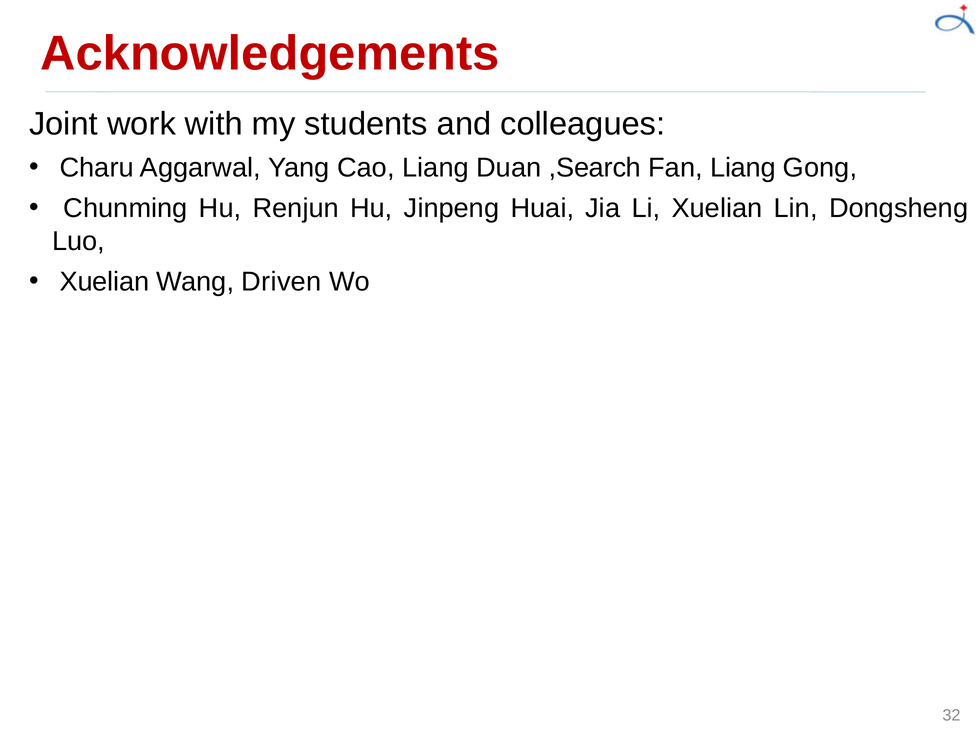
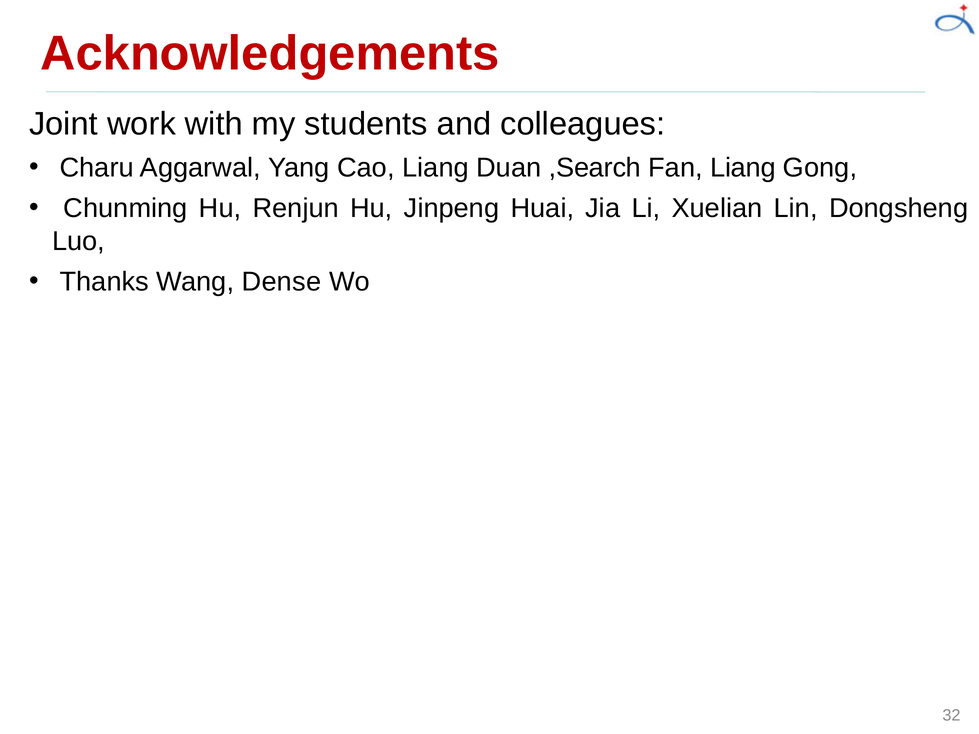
Xuelian: Xuelian -> Thanks (104, 282)
Driven: Driven -> Dense (281, 282)
